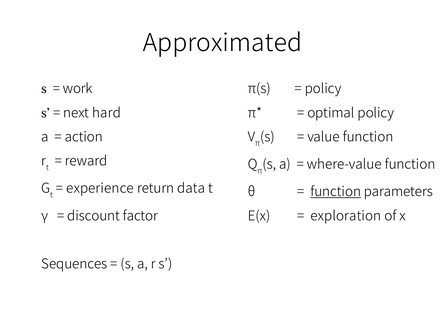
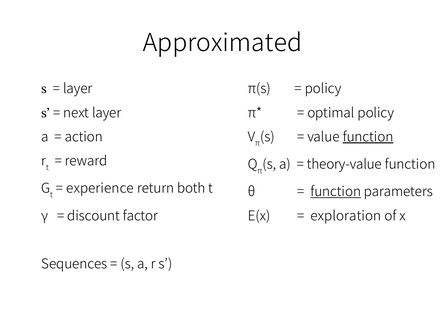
work: work -> layer (78, 89)
next hard: hard -> layer (107, 113)
function underline: none -> present (368, 137)
where-value: where-value -> theory-value (344, 164)
data: data -> both (191, 188)
